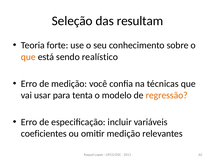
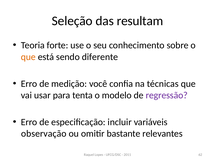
realístico: realístico -> diferente (100, 57)
regressão colour: orange -> purple (167, 95)
coeficientes: coeficientes -> observação (44, 133)
omitir medição: medição -> bastante (124, 133)
